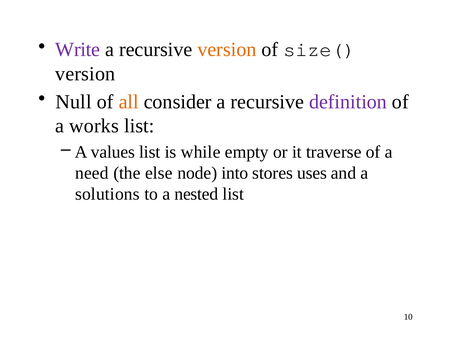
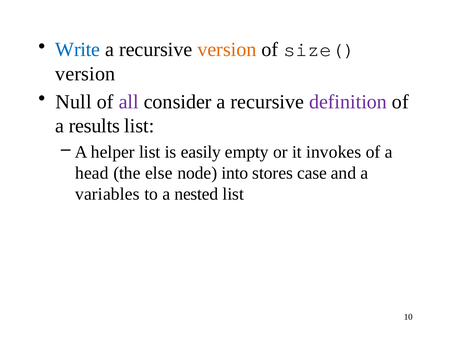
Write colour: purple -> blue (78, 50)
all colour: orange -> purple (129, 102)
works: works -> results (94, 126)
values: values -> helper (113, 152)
while: while -> easily (201, 152)
traverse: traverse -> invokes (334, 152)
need: need -> head (92, 173)
uses: uses -> case (312, 173)
solutions: solutions -> variables (107, 194)
